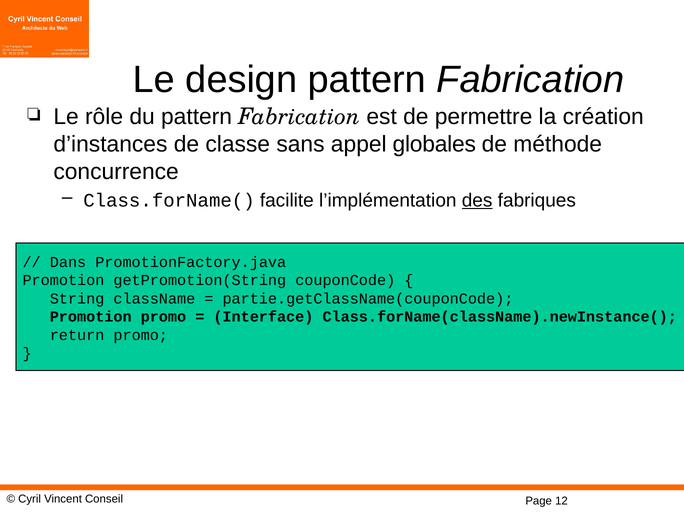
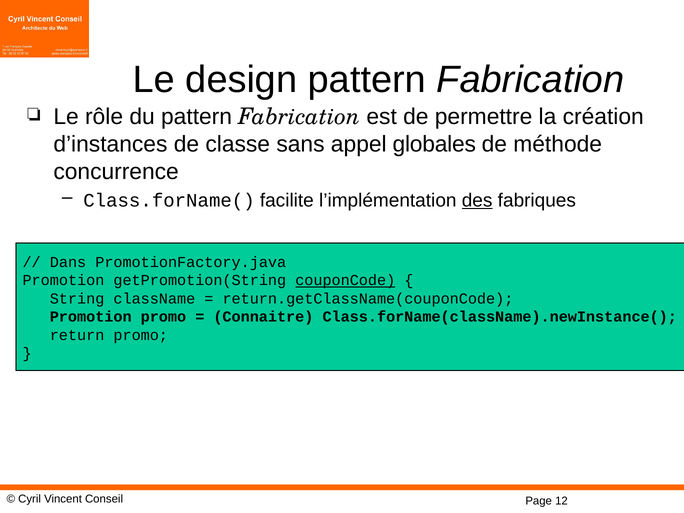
couponCode underline: none -> present (345, 280)
partie.getClassName(couponCode: partie.getClassName(couponCode -> return.getClassName(couponCode (368, 299)
Interface: Interface -> Connaitre (263, 317)
